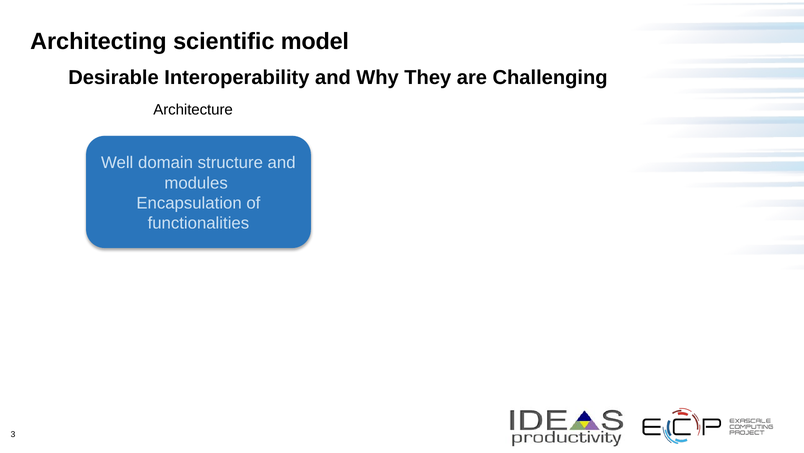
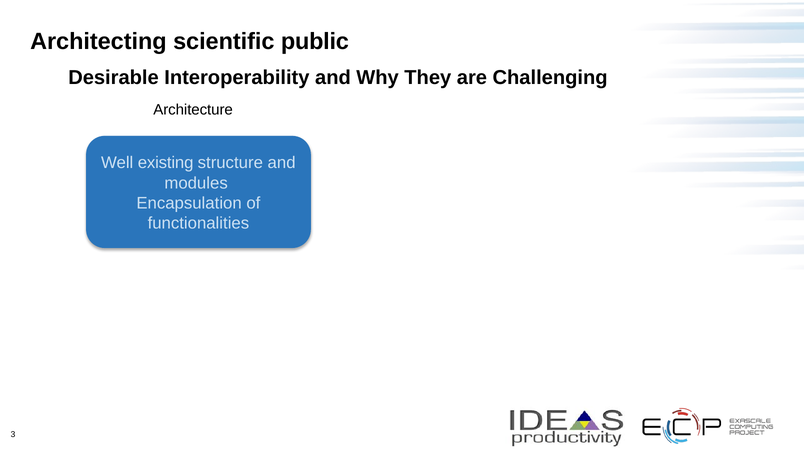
model: model -> public (315, 42)
domain: domain -> existing (166, 163)
